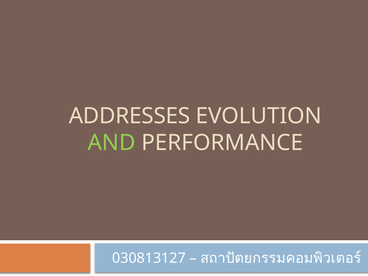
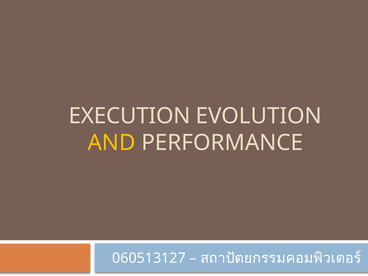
ADDRESSES: ADDRESSES -> EXECUTION (130, 116)
AND colour: light green -> yellow (112, 143)
030813127: 030813127 -> 060513127 (149, 258)
